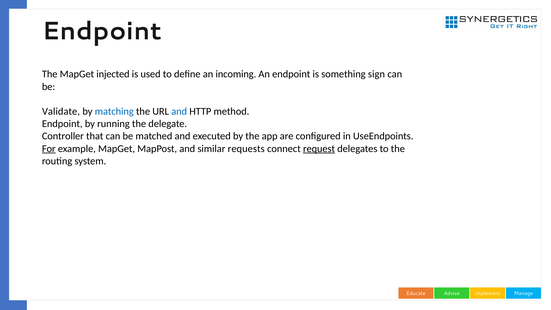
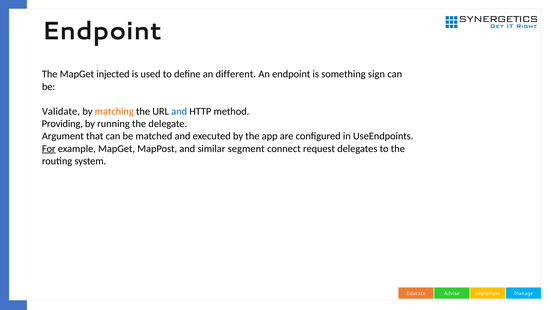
incoming: incoming -> different (236, 74)
matching colour: blue -> orange (114, 111)
Endpoint: Endpoint -> Providing (62, 124)
Controller: Controller -> Argument (63, 136)
requests: requests -> segment (246, 149)
request underline: present -> none (319, 149)
